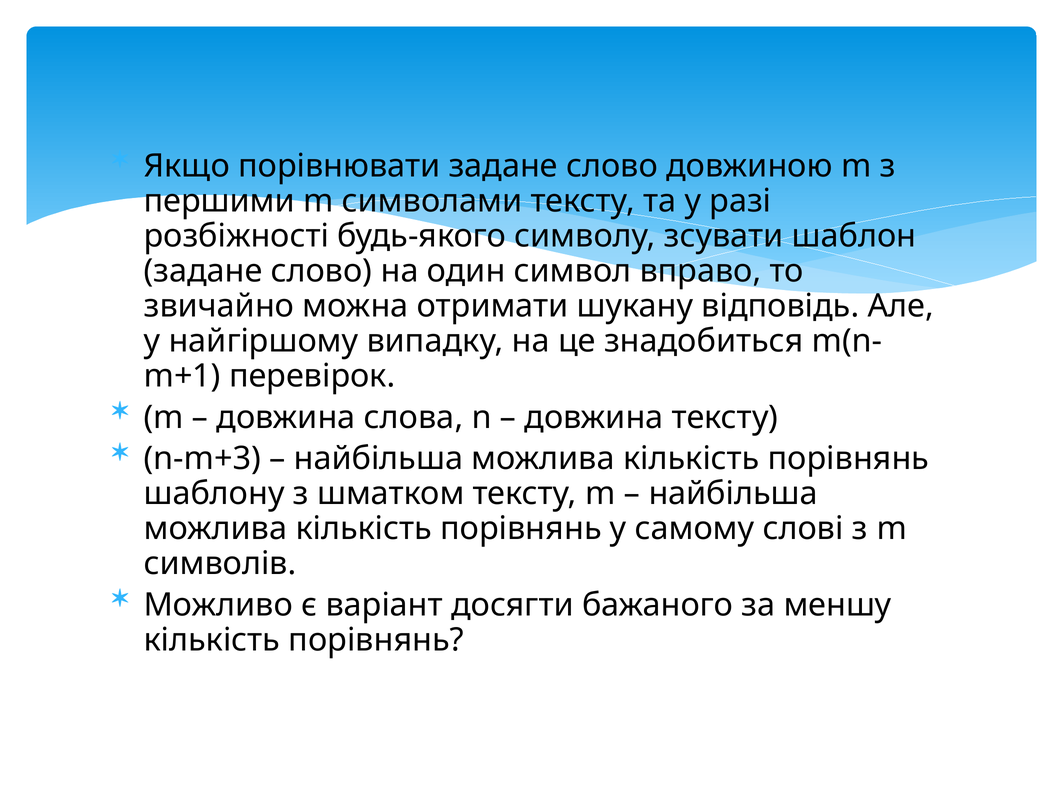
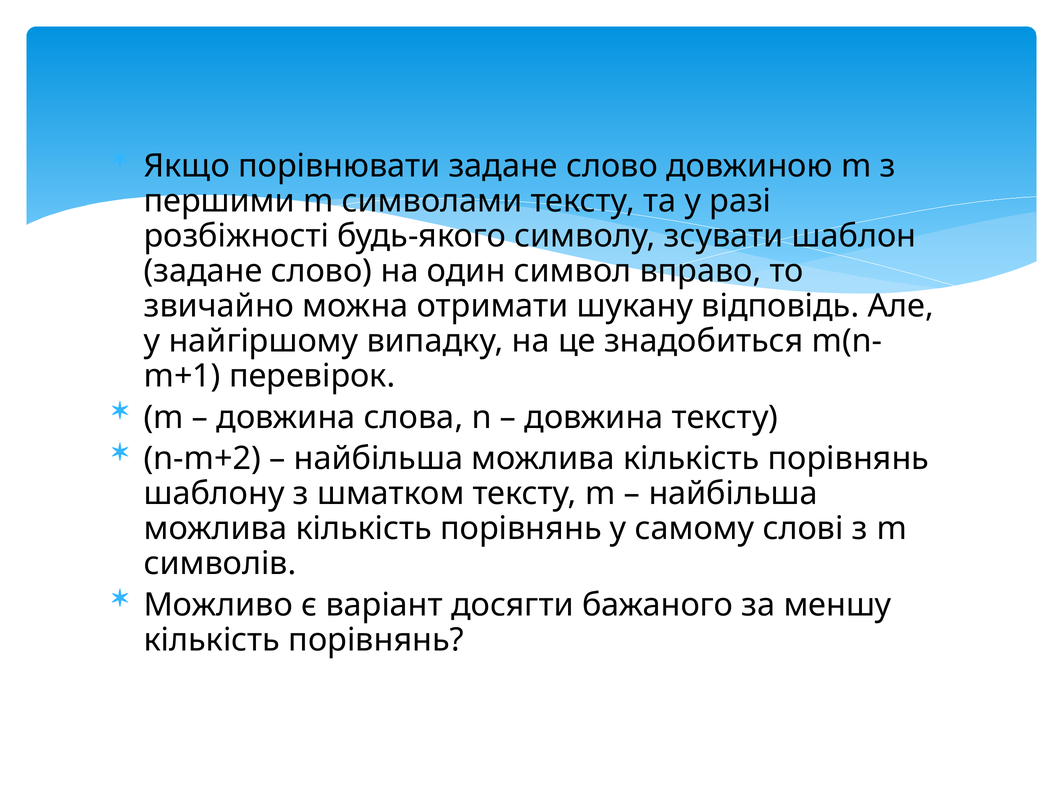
n-m+3: n-m+3 -> n-m+2 (202, 459)
